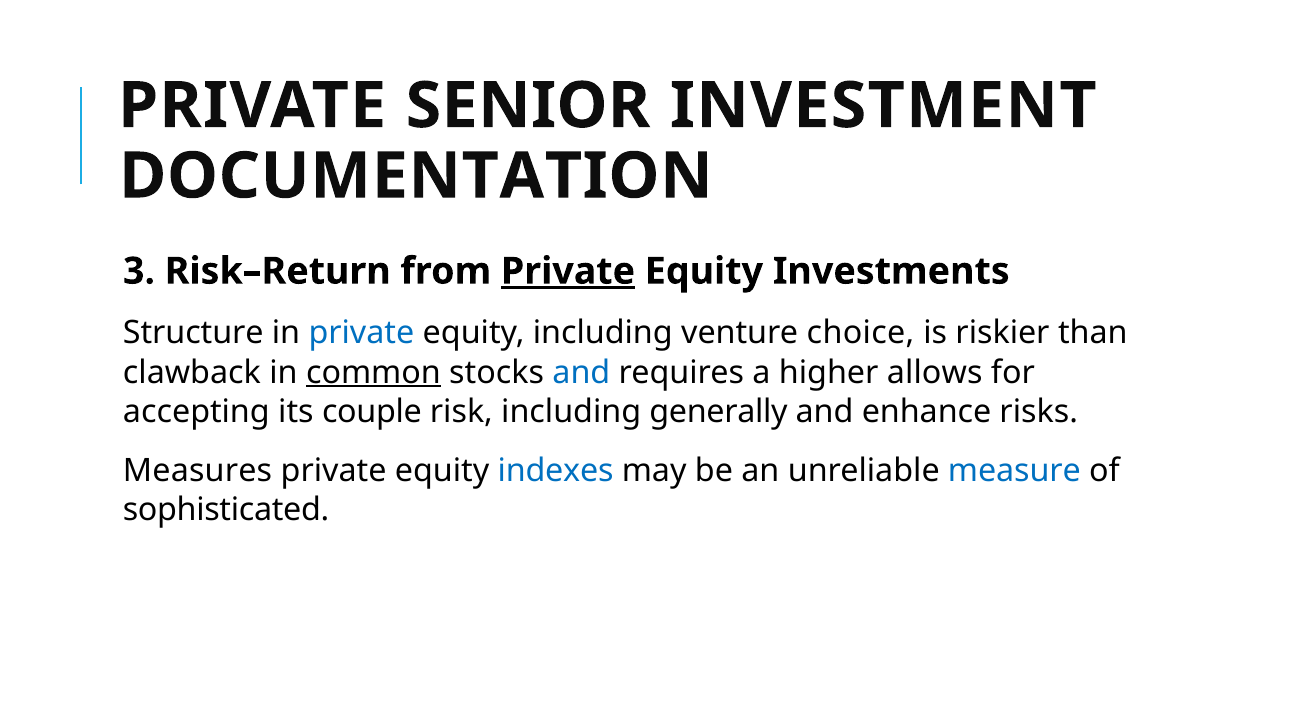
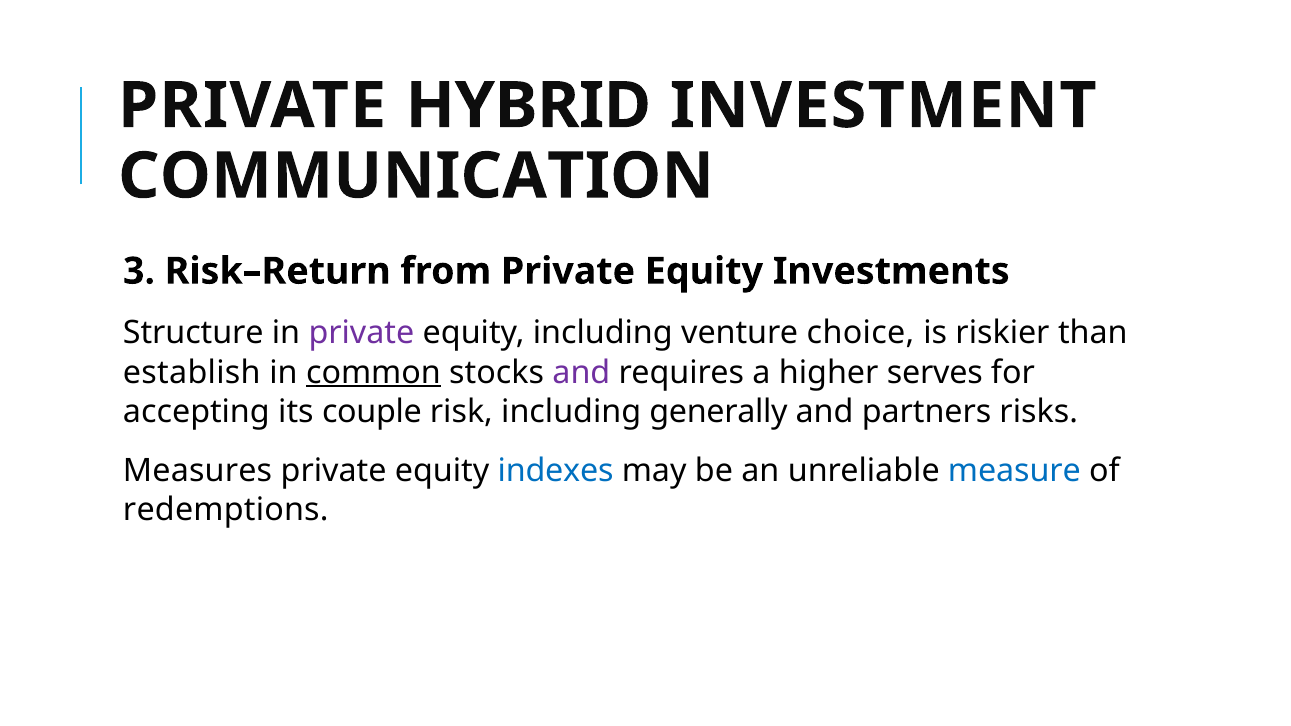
SENIOR: SENIOR -> HYBRID (528, 106)
DOCUMENTATION: DOCUMENTATION -> COMMUNICATION (416, 176)
Private underline: present -> none (568, 271)
private colour: blue -> purple (361, 333)
clawback: clawback -> establish (192, 372)
and colour: blue -> purple (581, 372)
allows: allows -> serves (935, 372)
enhance: enhance -> partners (927, 412)
sophisticated: sophisticated -> redemptions (226, 510)
